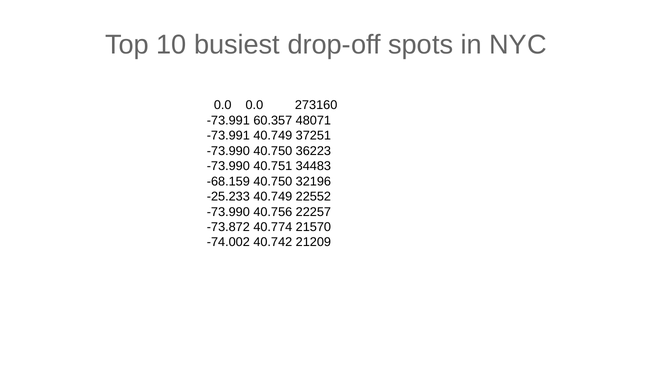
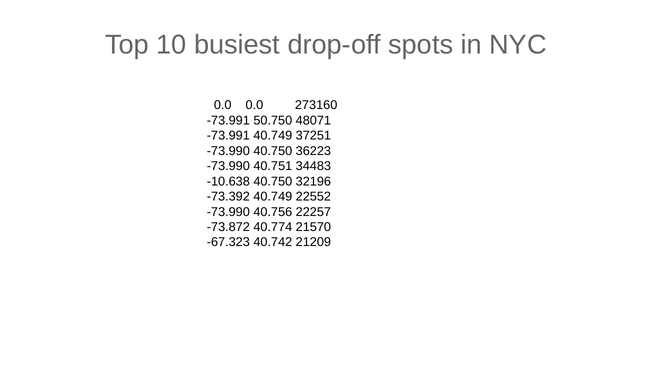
60.357: 60.357 -> 50.750 (273, 120)
-68.159: -68.159 -> -10.638 (228, 181)
-25.233: -25.233 -> -73.392 (228, 196)
-74.002: -74.002 -> -67.323 (228, 242)
